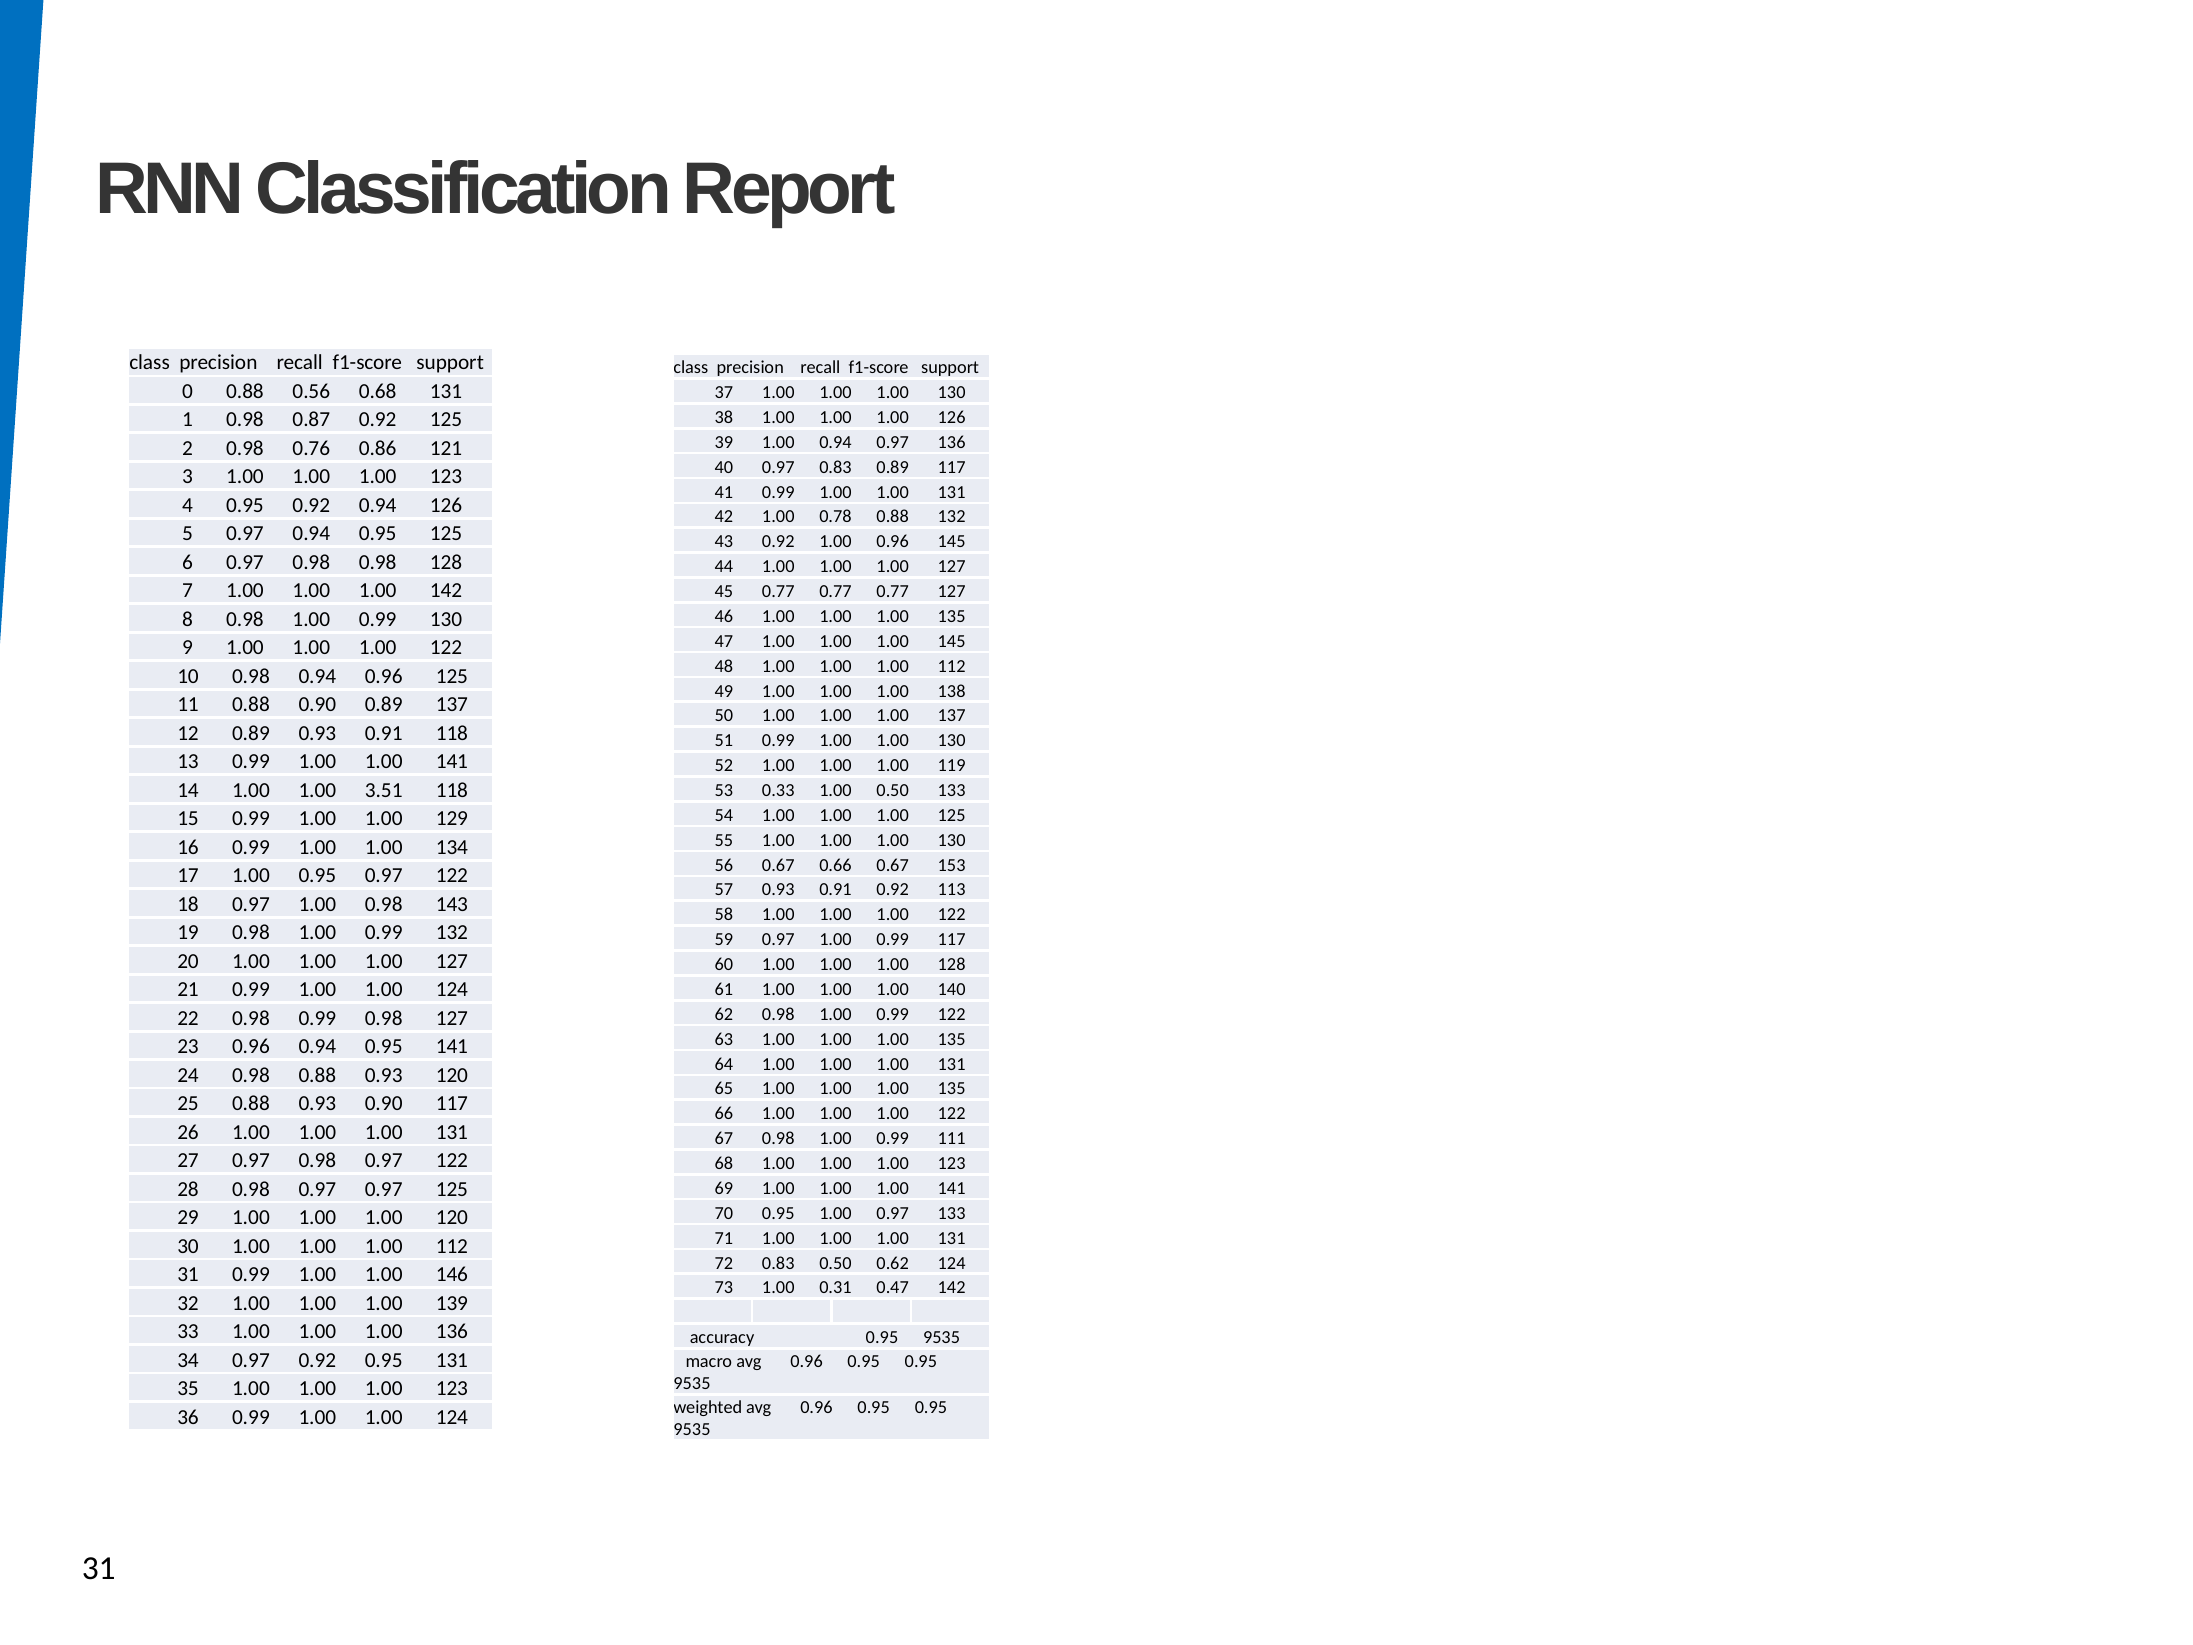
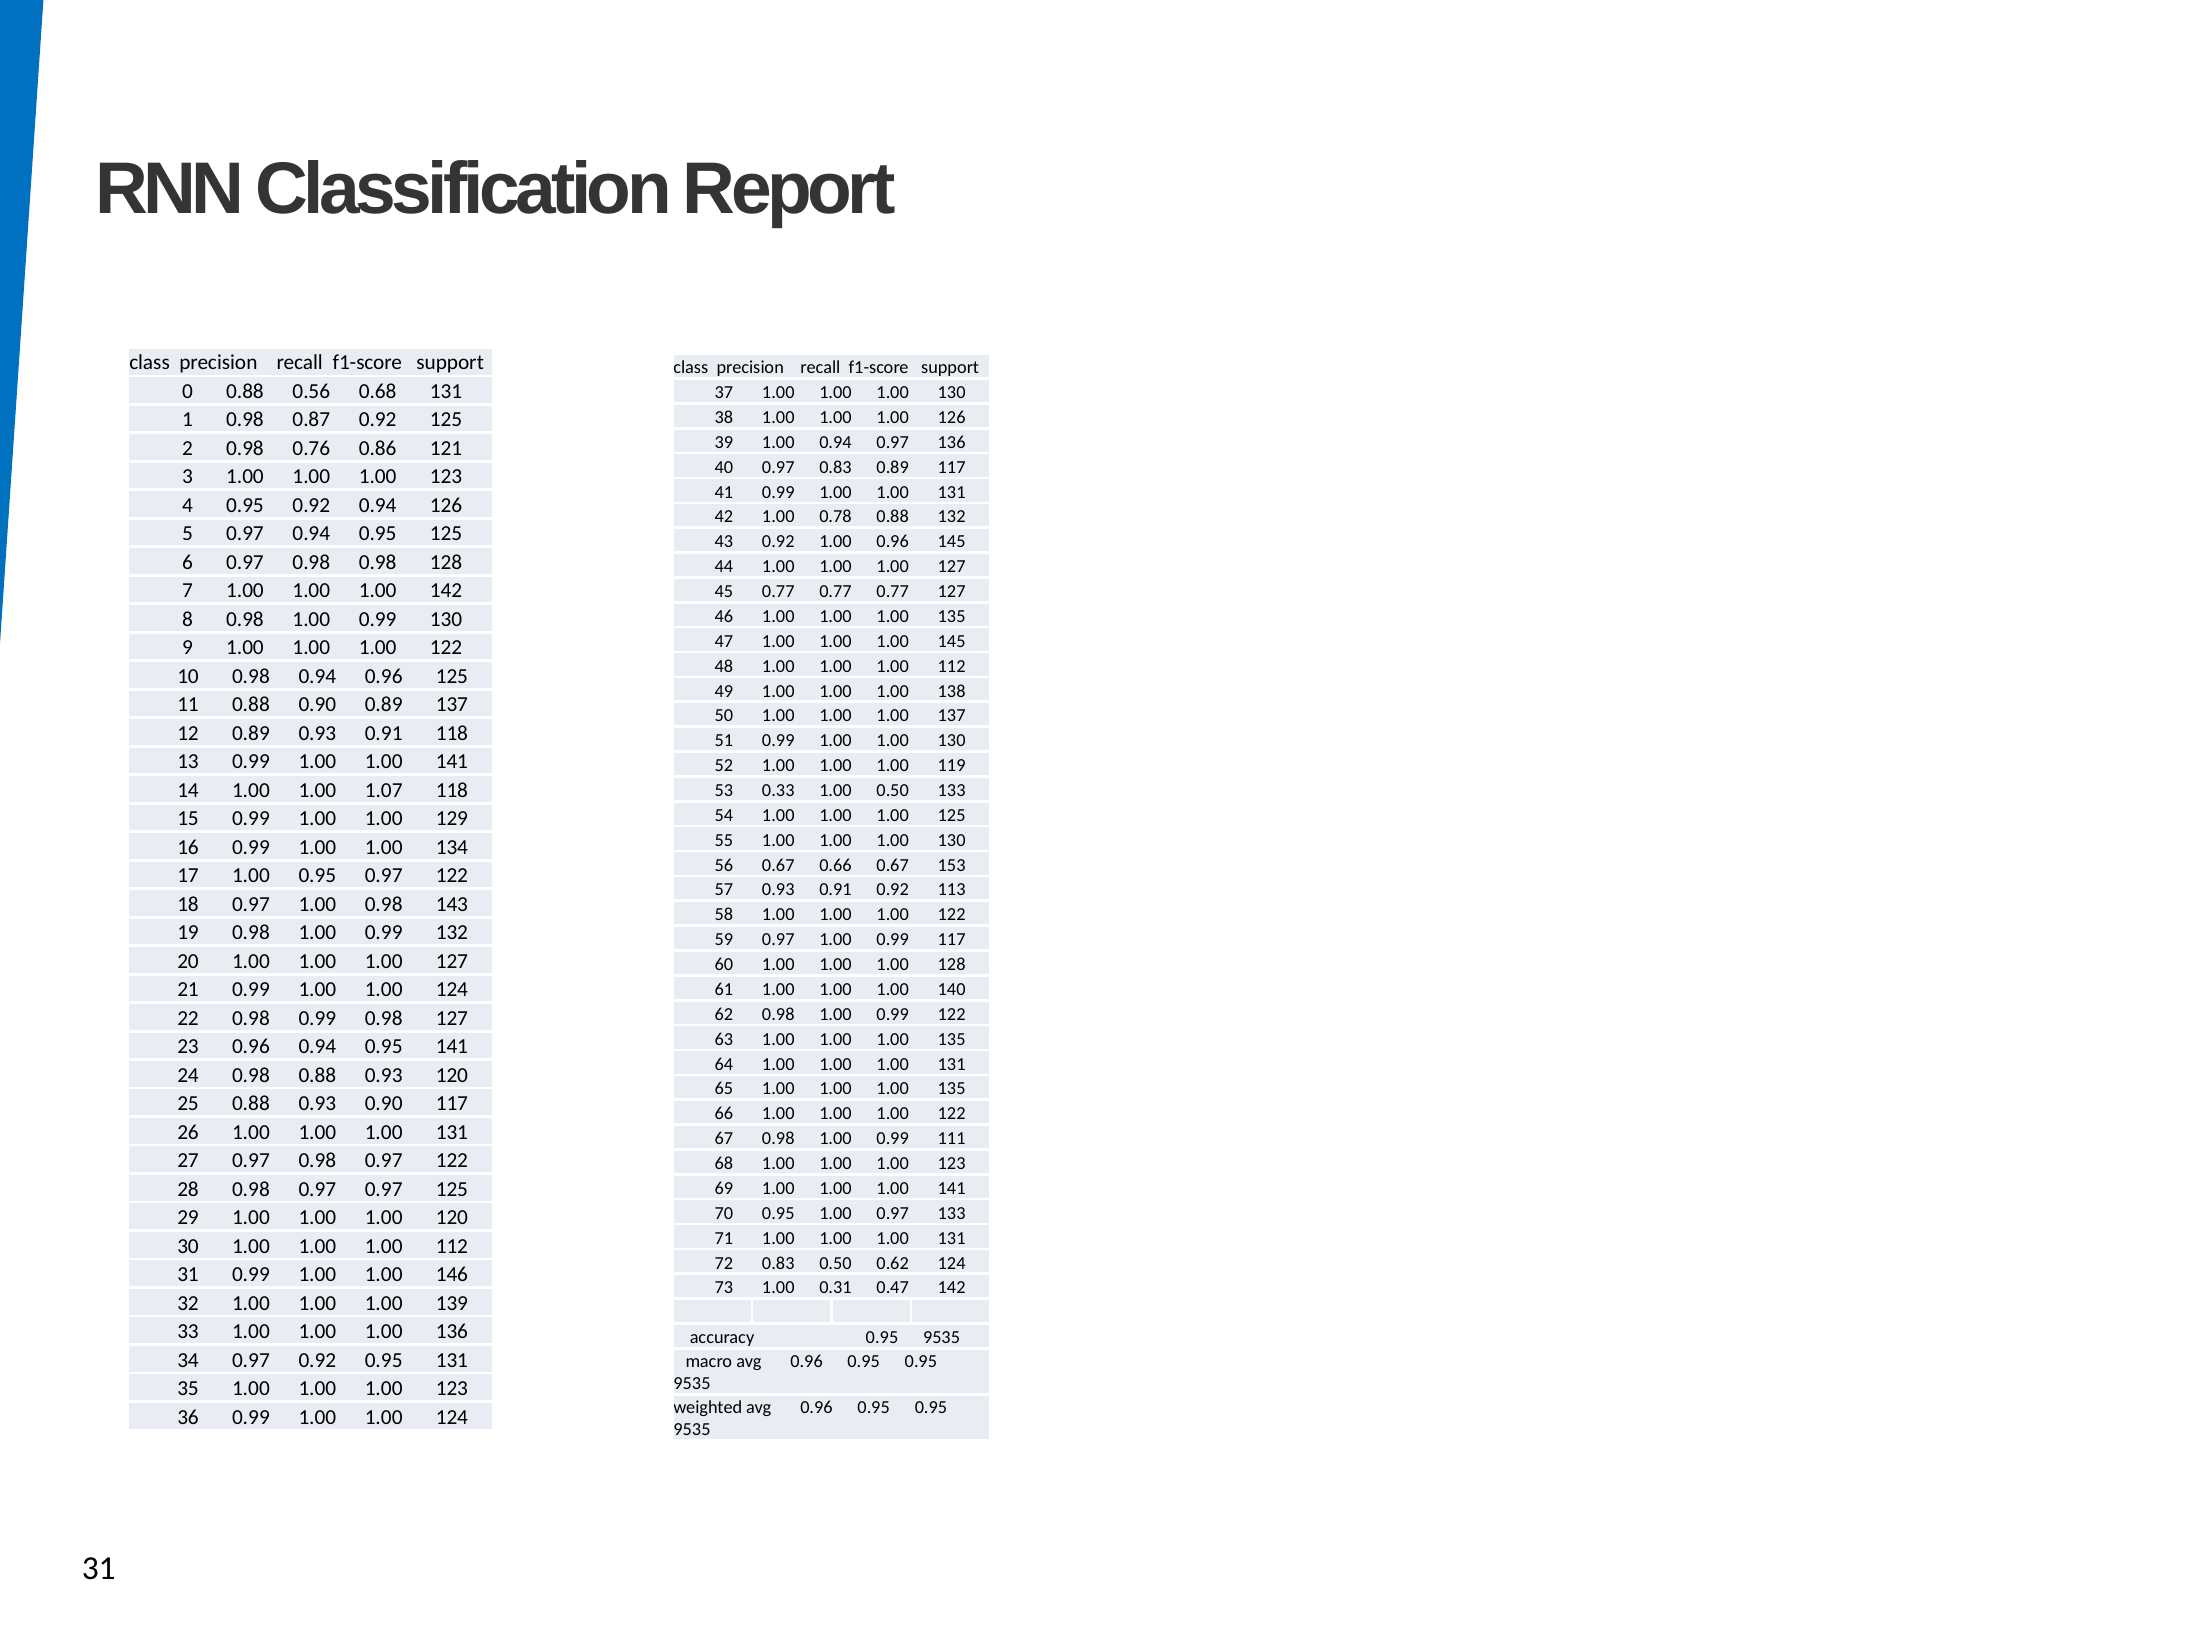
3.51: 3.51 -> 1.07 (384, 790)
